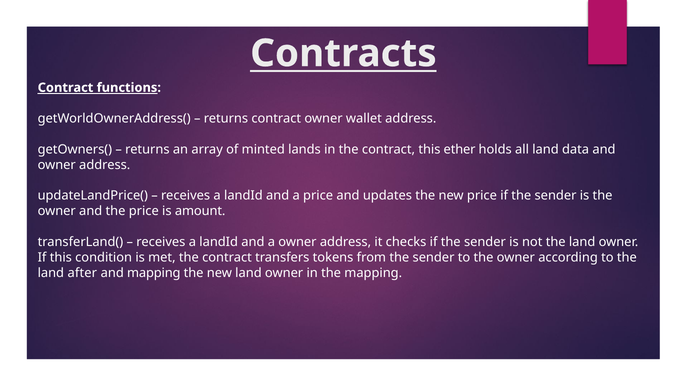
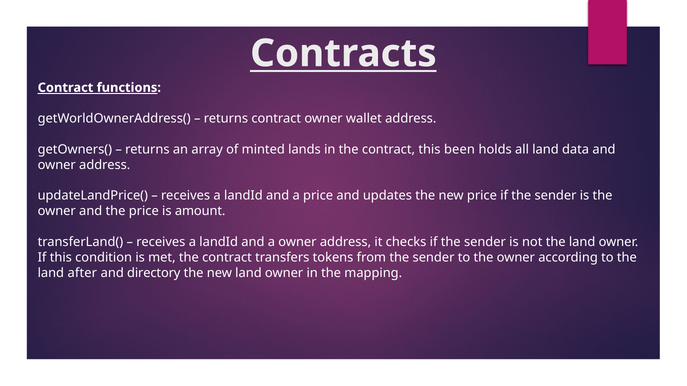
ether: ether -> been (459, 150)
and mapping: mapping -> directory (154, 273)
